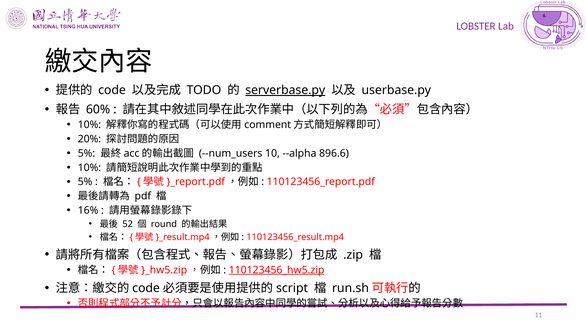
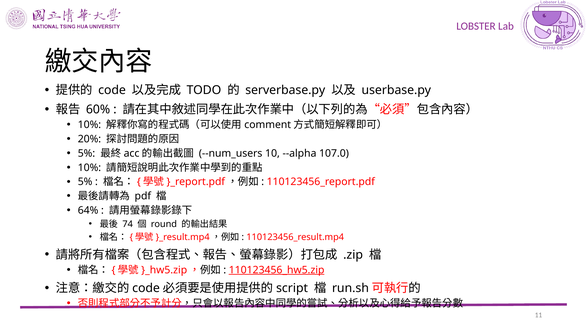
serverbase.py underline: present -> none (285, 90)
896.6: 896.6 -> 107.0 (334, 153)
16%: 16% -> 64% (88, 211)
52: 52 -> 74 (128, 224)
